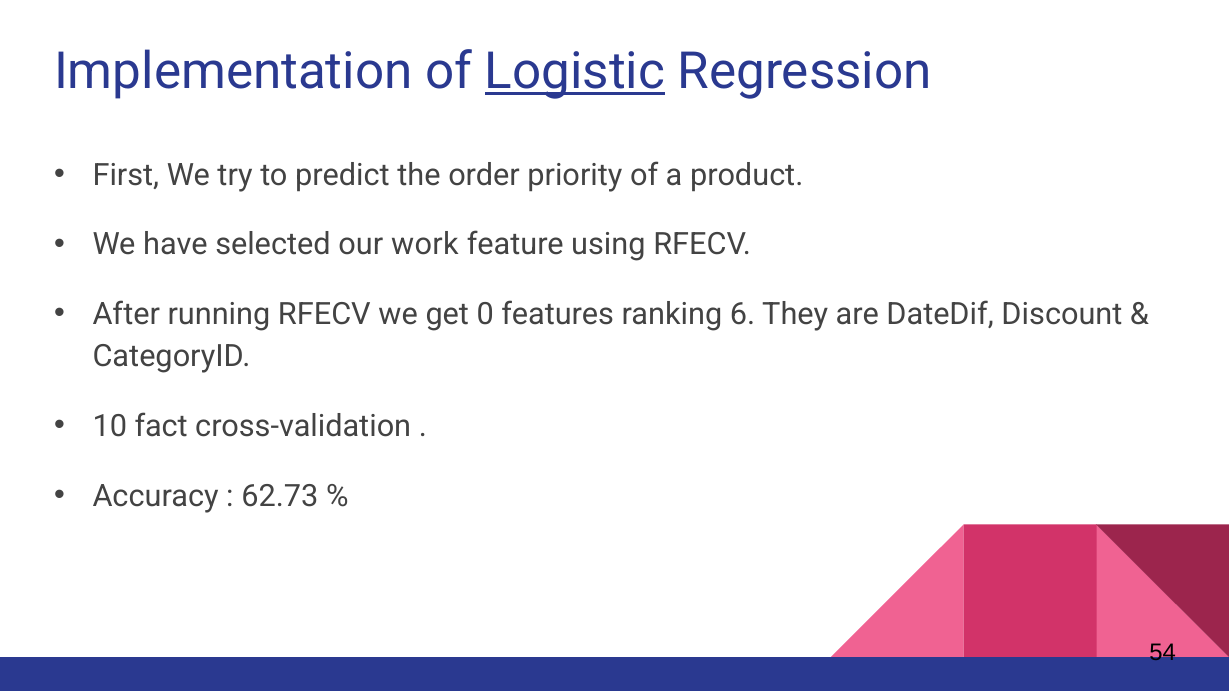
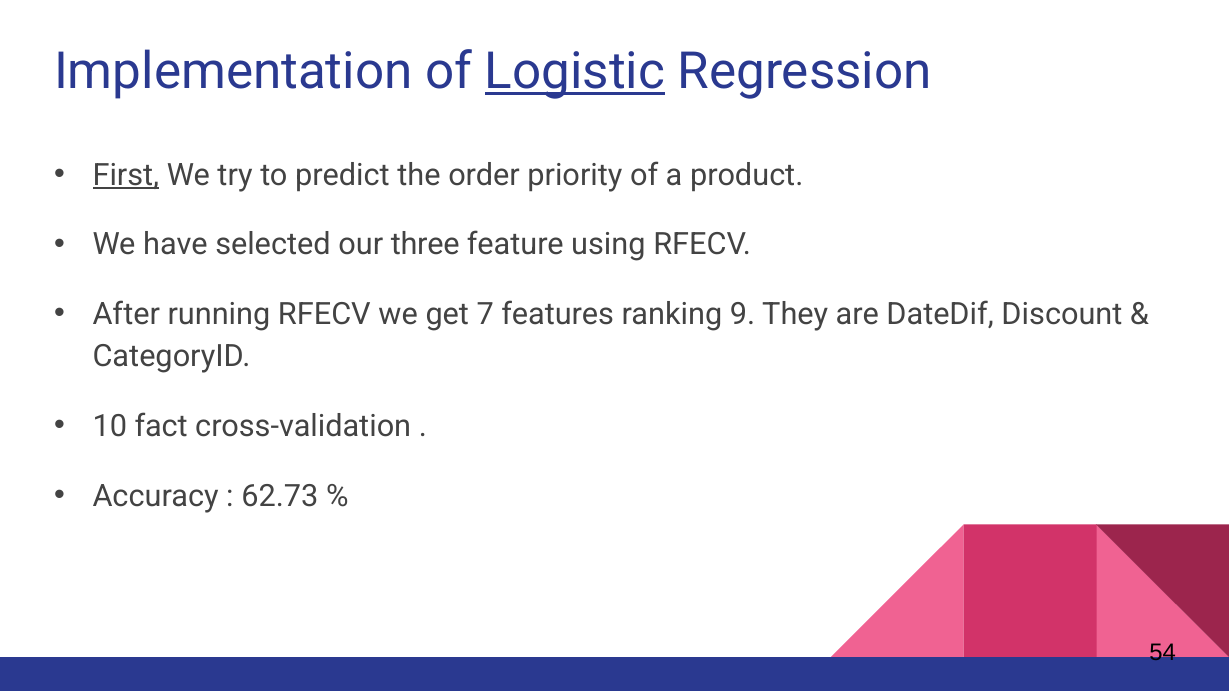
First underline: none -> present (126, 175)
work: work -> three (425, 245)
0: 0 -> 7 (485, 315)
6: 6 -> 9 (743, 315)
